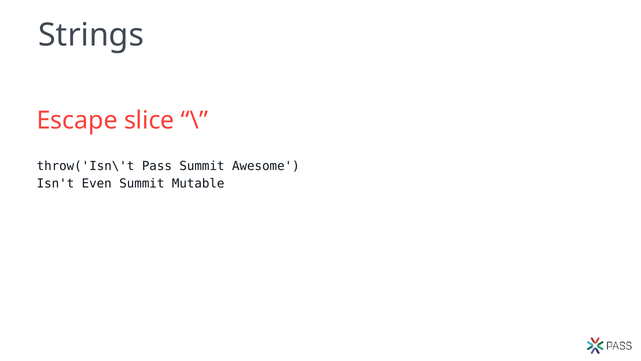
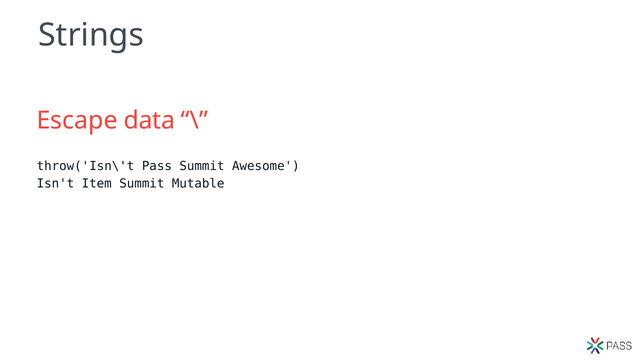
slice: slice -> data (149, 120)
Even: Even -> Item (97, 183)
